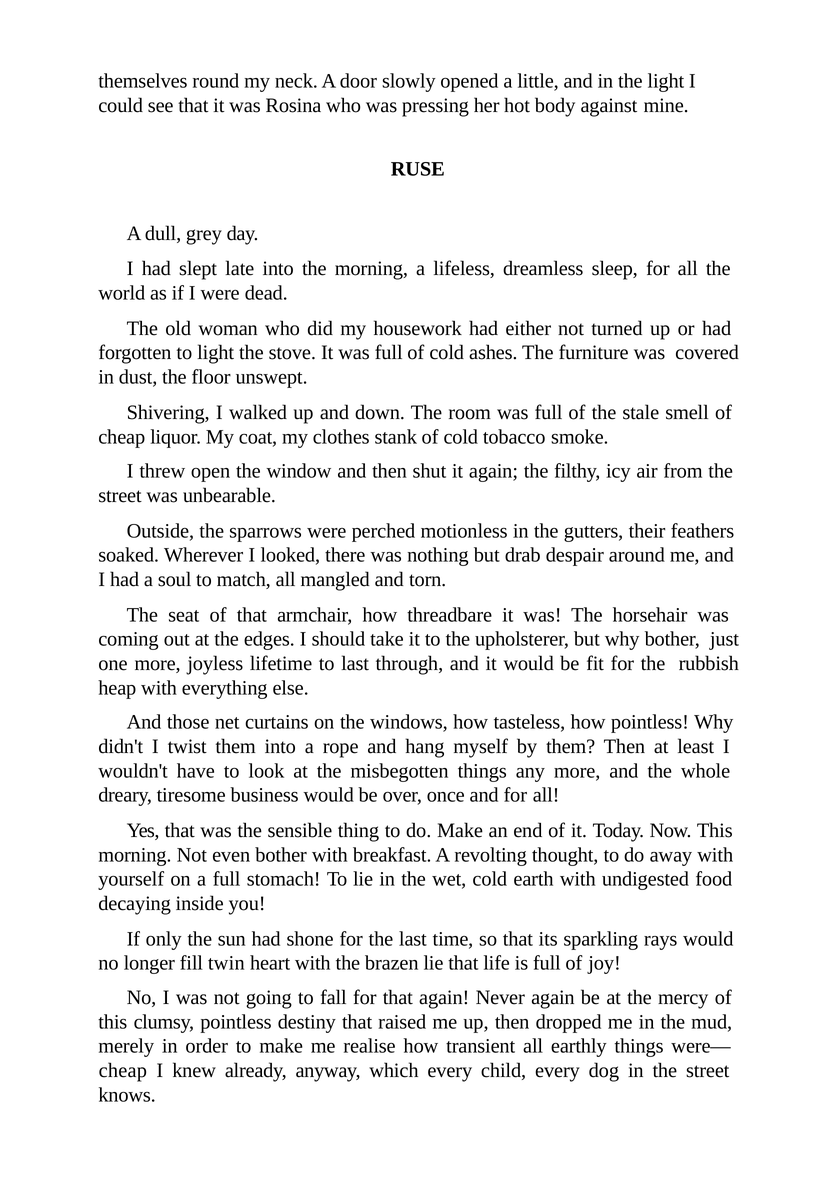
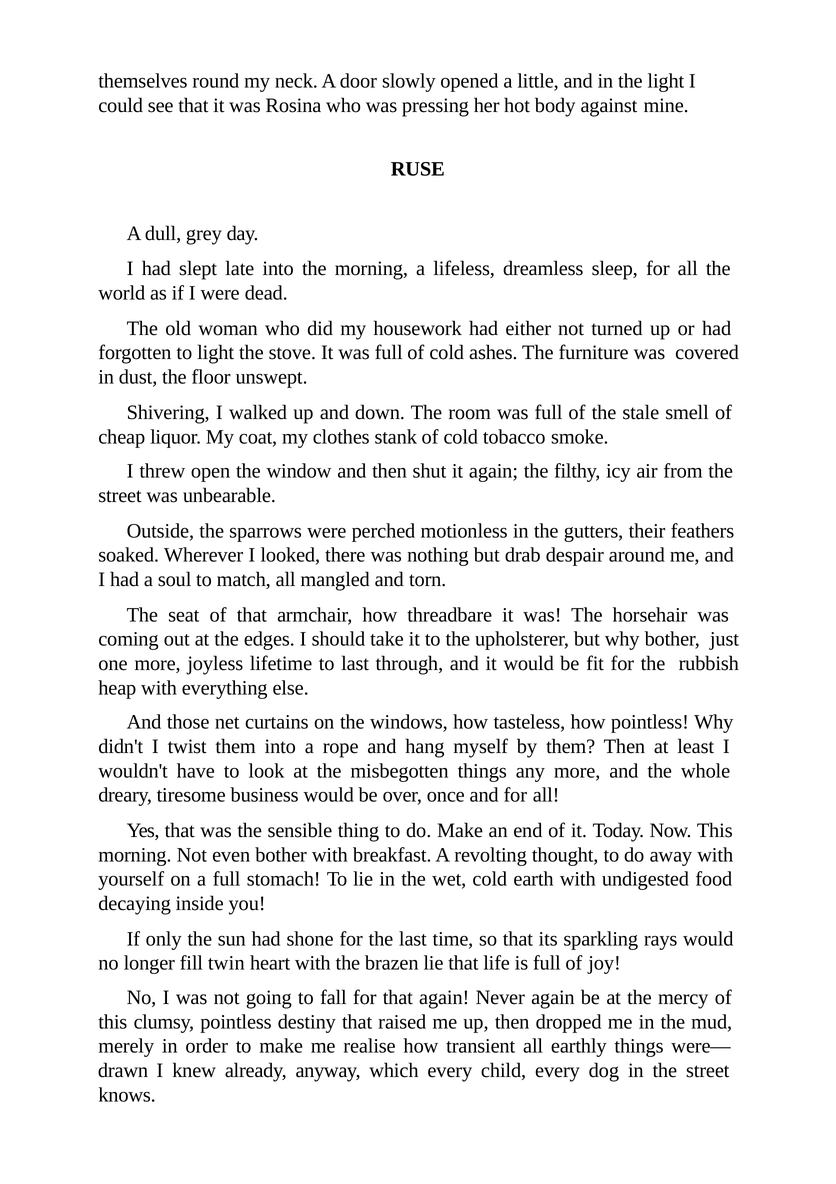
cheap: cheap -> drawn (123, 1070)
